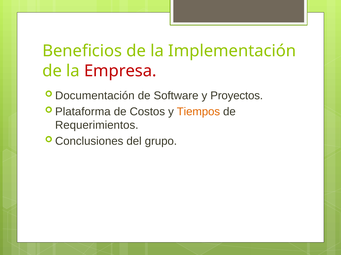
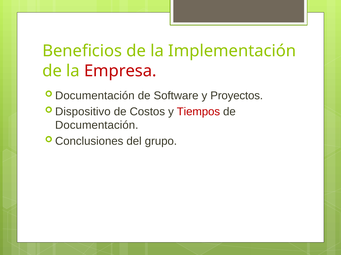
Plataforma: Plataforma -> Dispositivo (83, 112)
Tiempos colour: orange -> red (198, 112)
Requerimientos: Requerimientos -> Documentación (97, 126)
